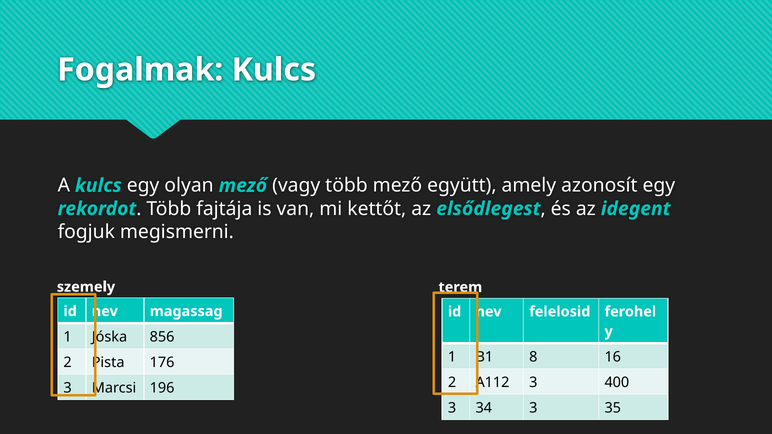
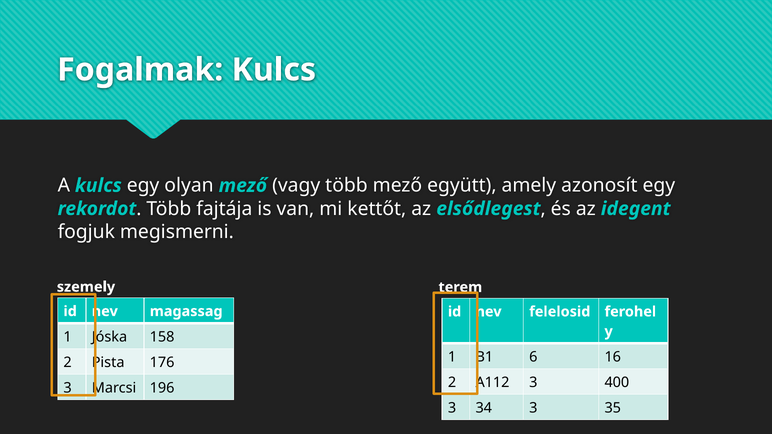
856: 856 -> 158 (162, 337)
8: 8 -> 6 (533, 357)
